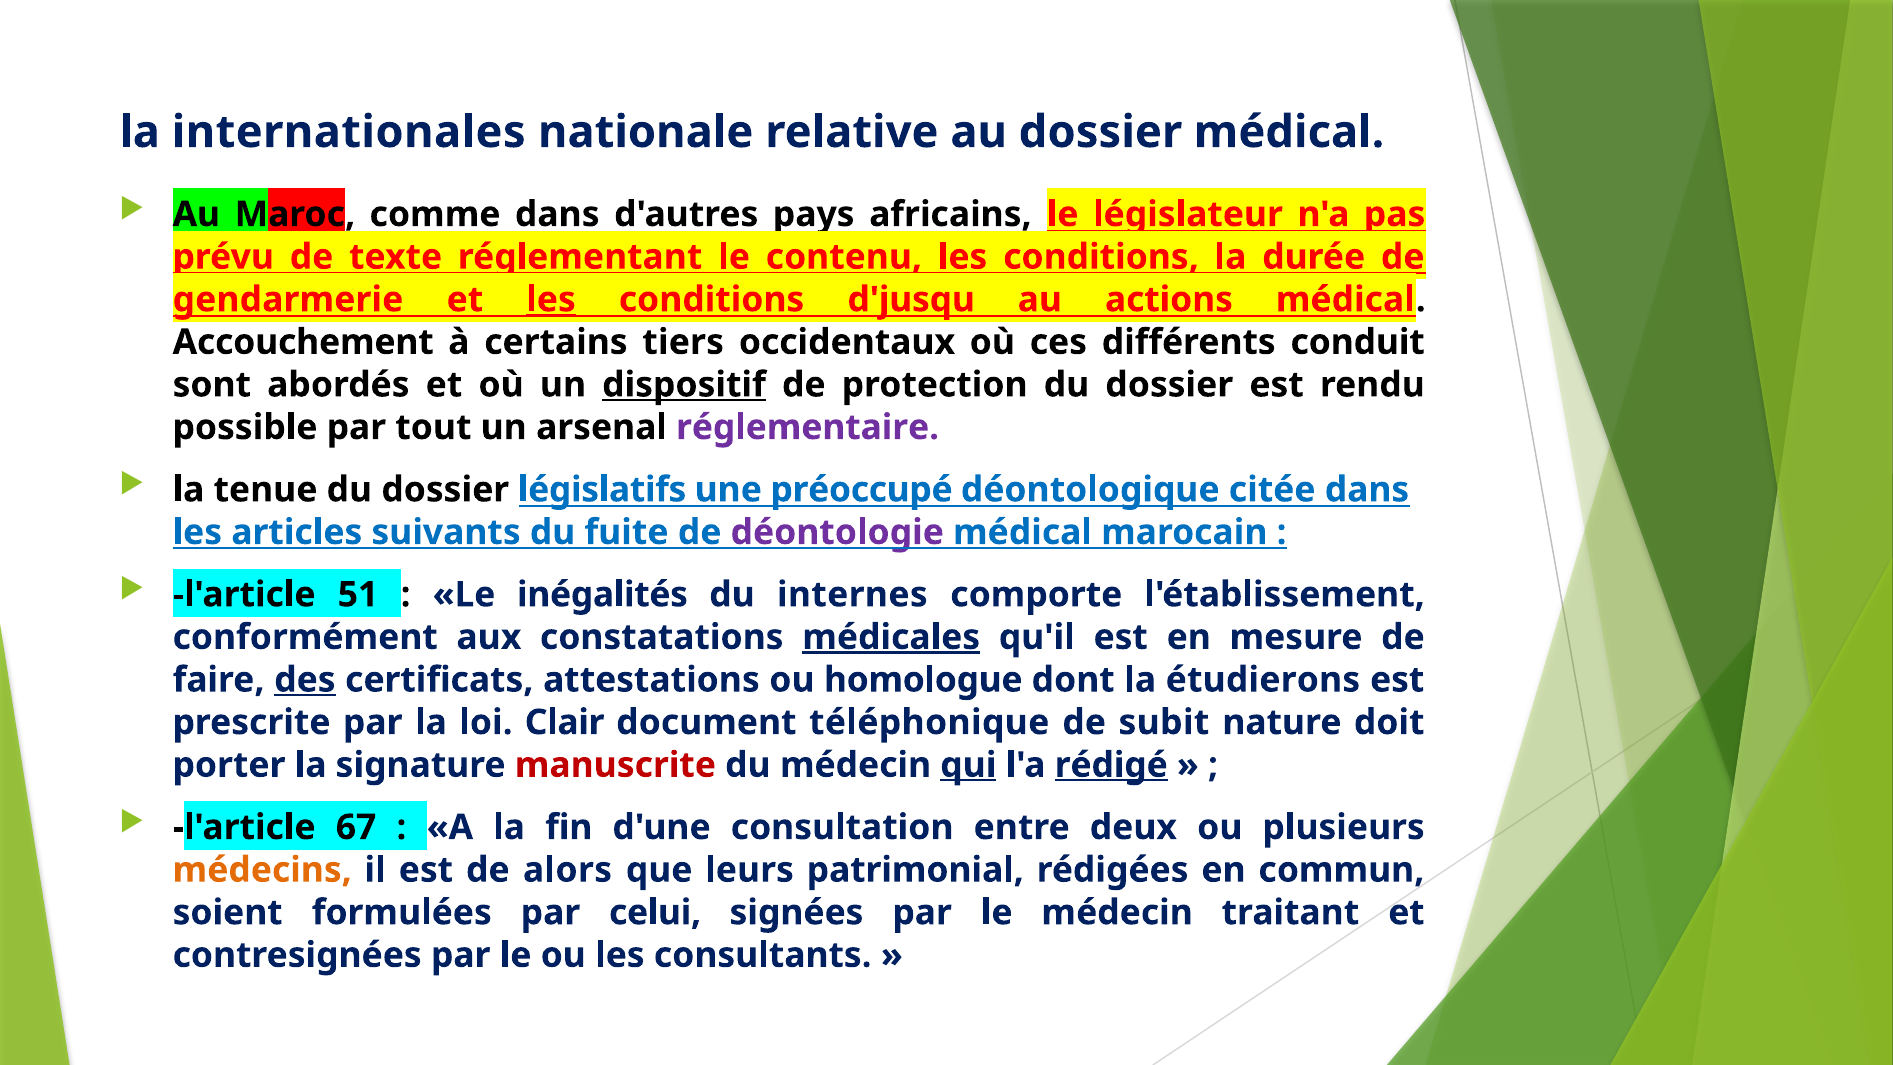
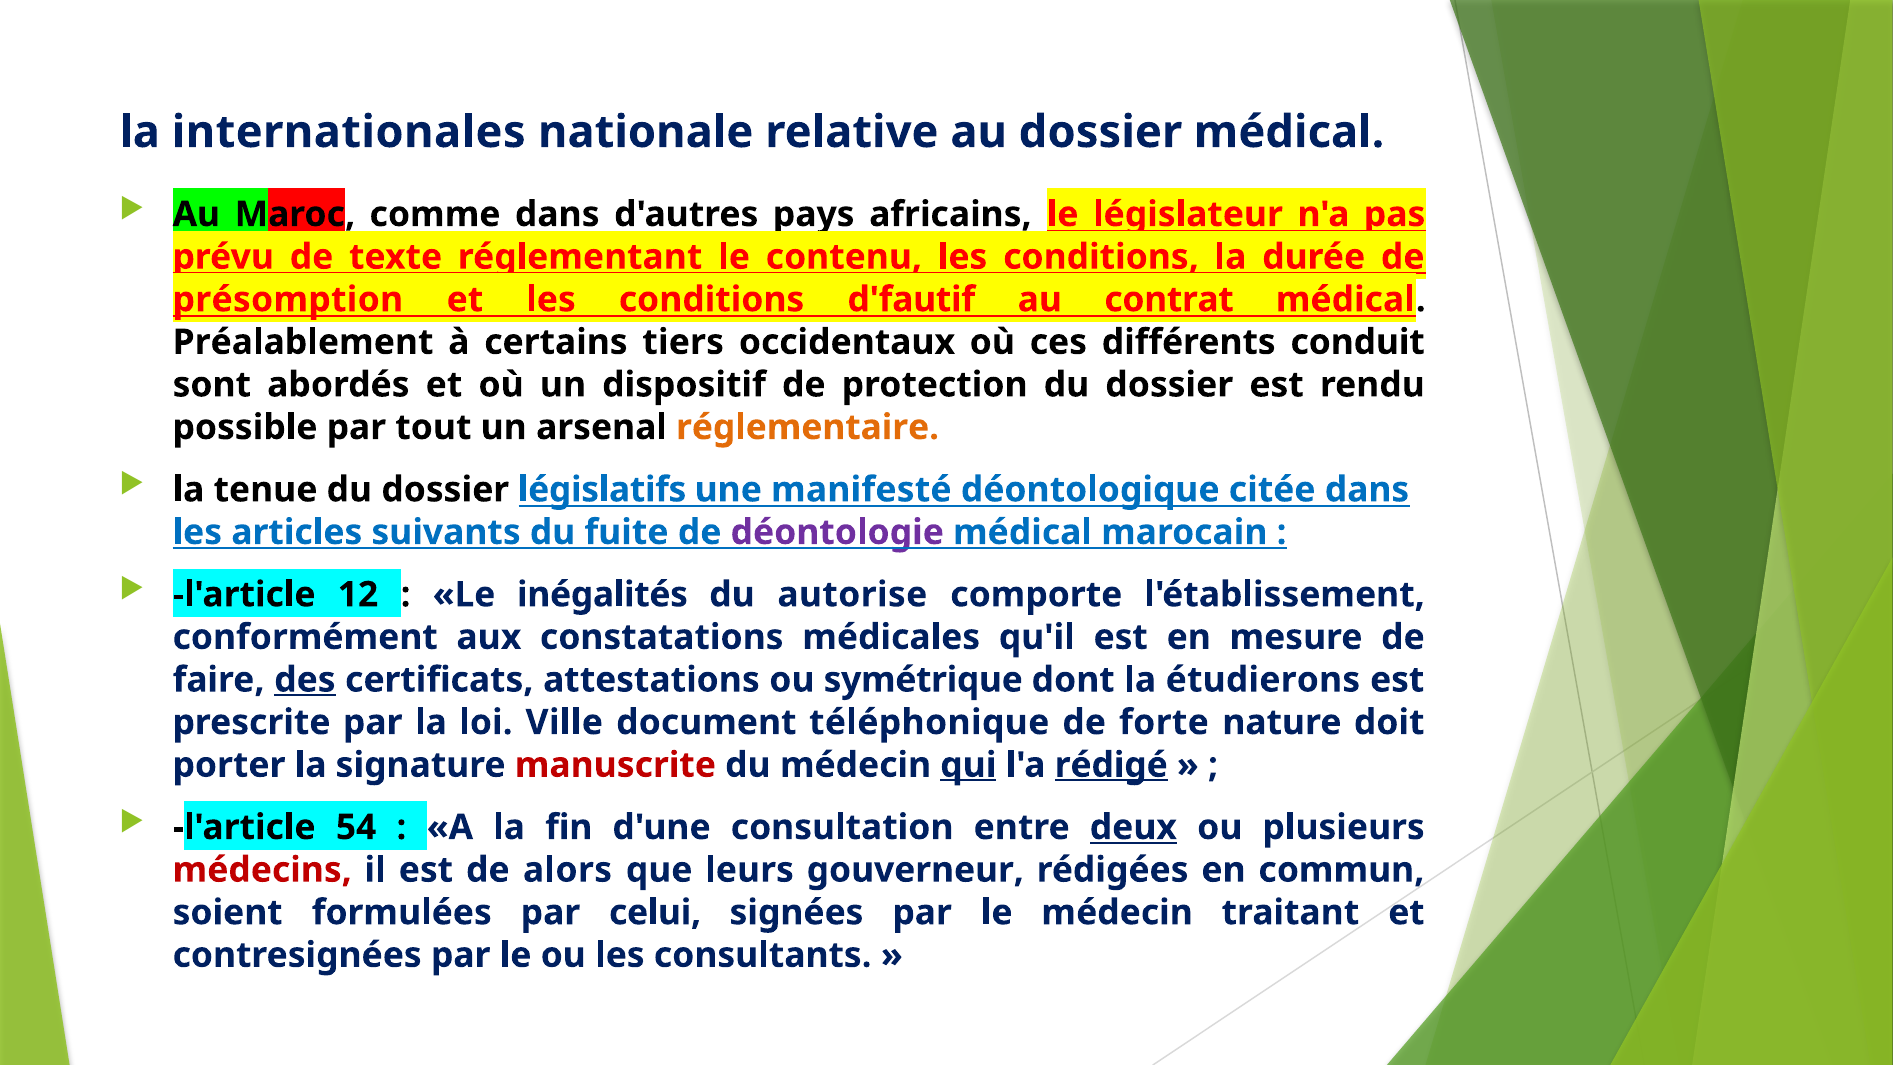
gendarmerie: gendarmerie -> présomption (288, 300)
les underline: present -> none (551, 300)
d'jusqu: d'jusqu -> d'fautif (911, 300)
actions: actions -> contrat (1169, 300)
Accouchement: Accouchement -> Préalablement (303, 342)
dispositif underline: present -> none (684, 385)
réglementaire colour: purple -> orange (808, 427)
préoccupé: préoccupé -> manifesté (861, 490)
51: 51 -> 12 (358, 595)
internes: internes -> autorise (852, 595)
médicales underline: present -> none (891, 637)
homologue: homologue -> symétrique (923, 680)
Clair: Clair -> Ville (564, 722)
subit: subit -> forte (1164, 722)
67: 67 -> 54 (356, 827)
deux underline: none -> present (1133, 827)
médecins colour: orange -> red (262, 870)
patrimonial: patrimonial -> gouverneur (915, 870)
